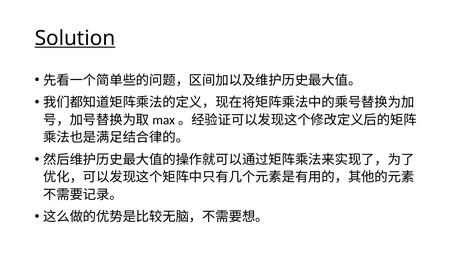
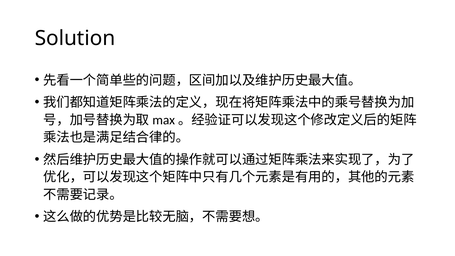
Solution underline: present -> none (75, 38)
